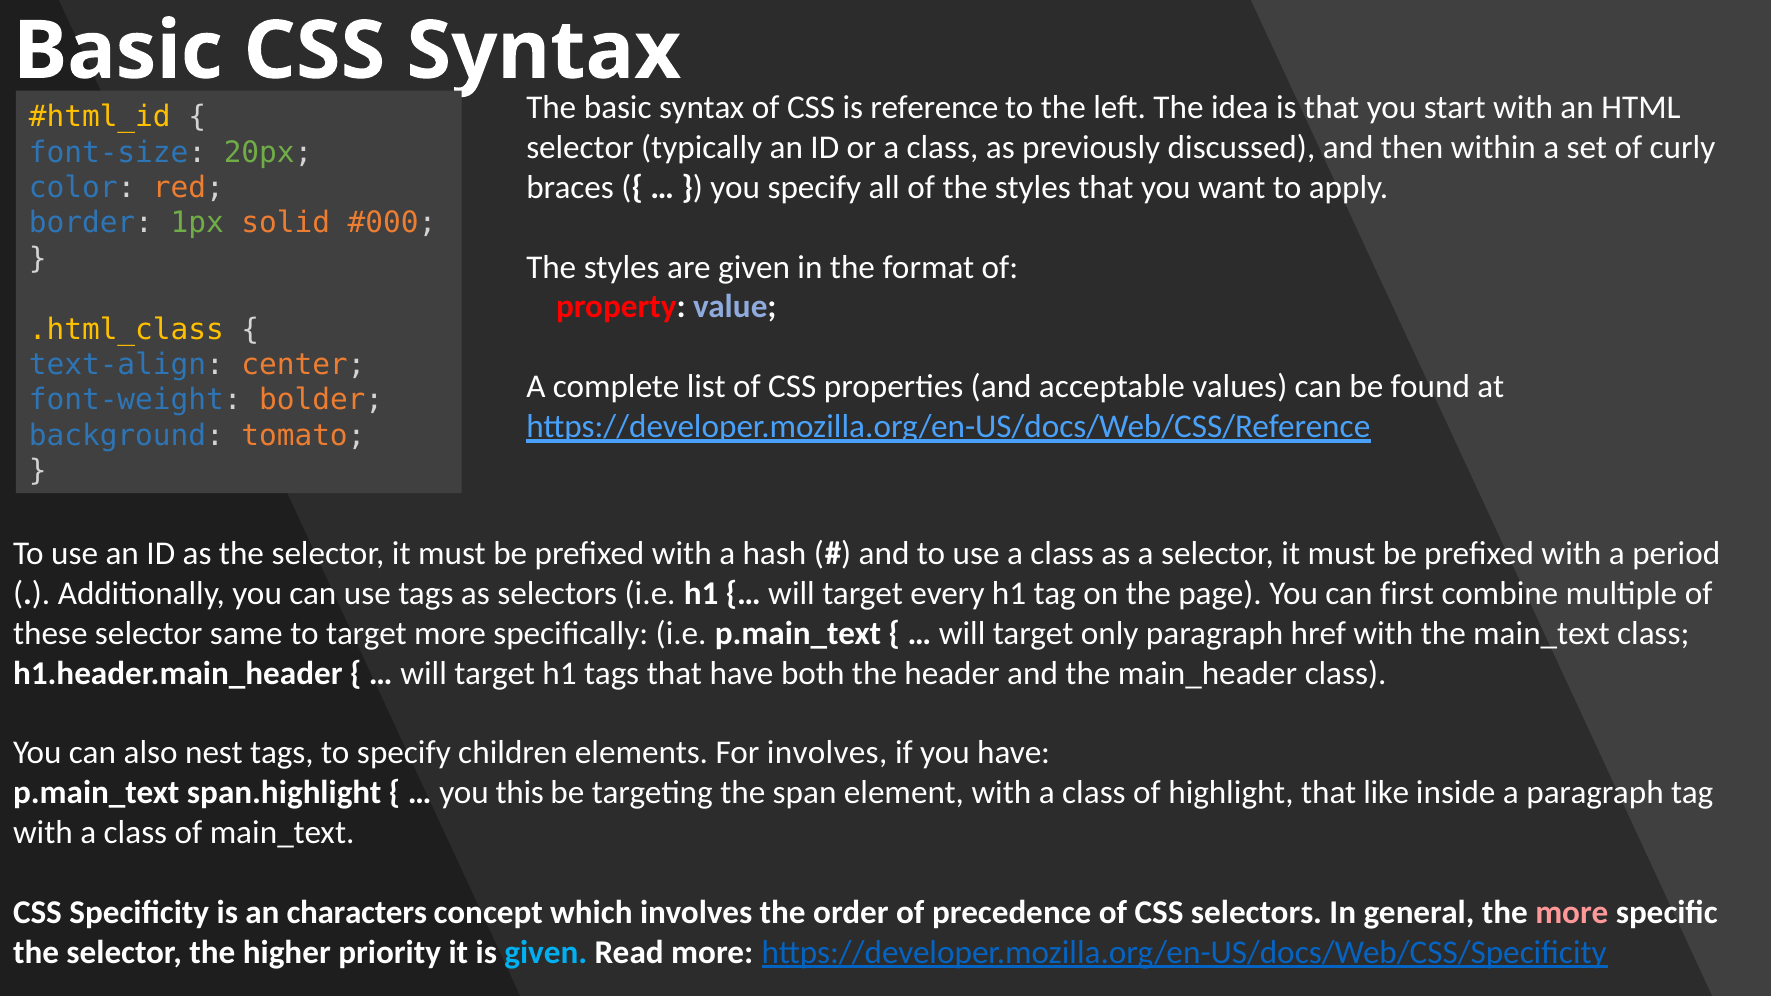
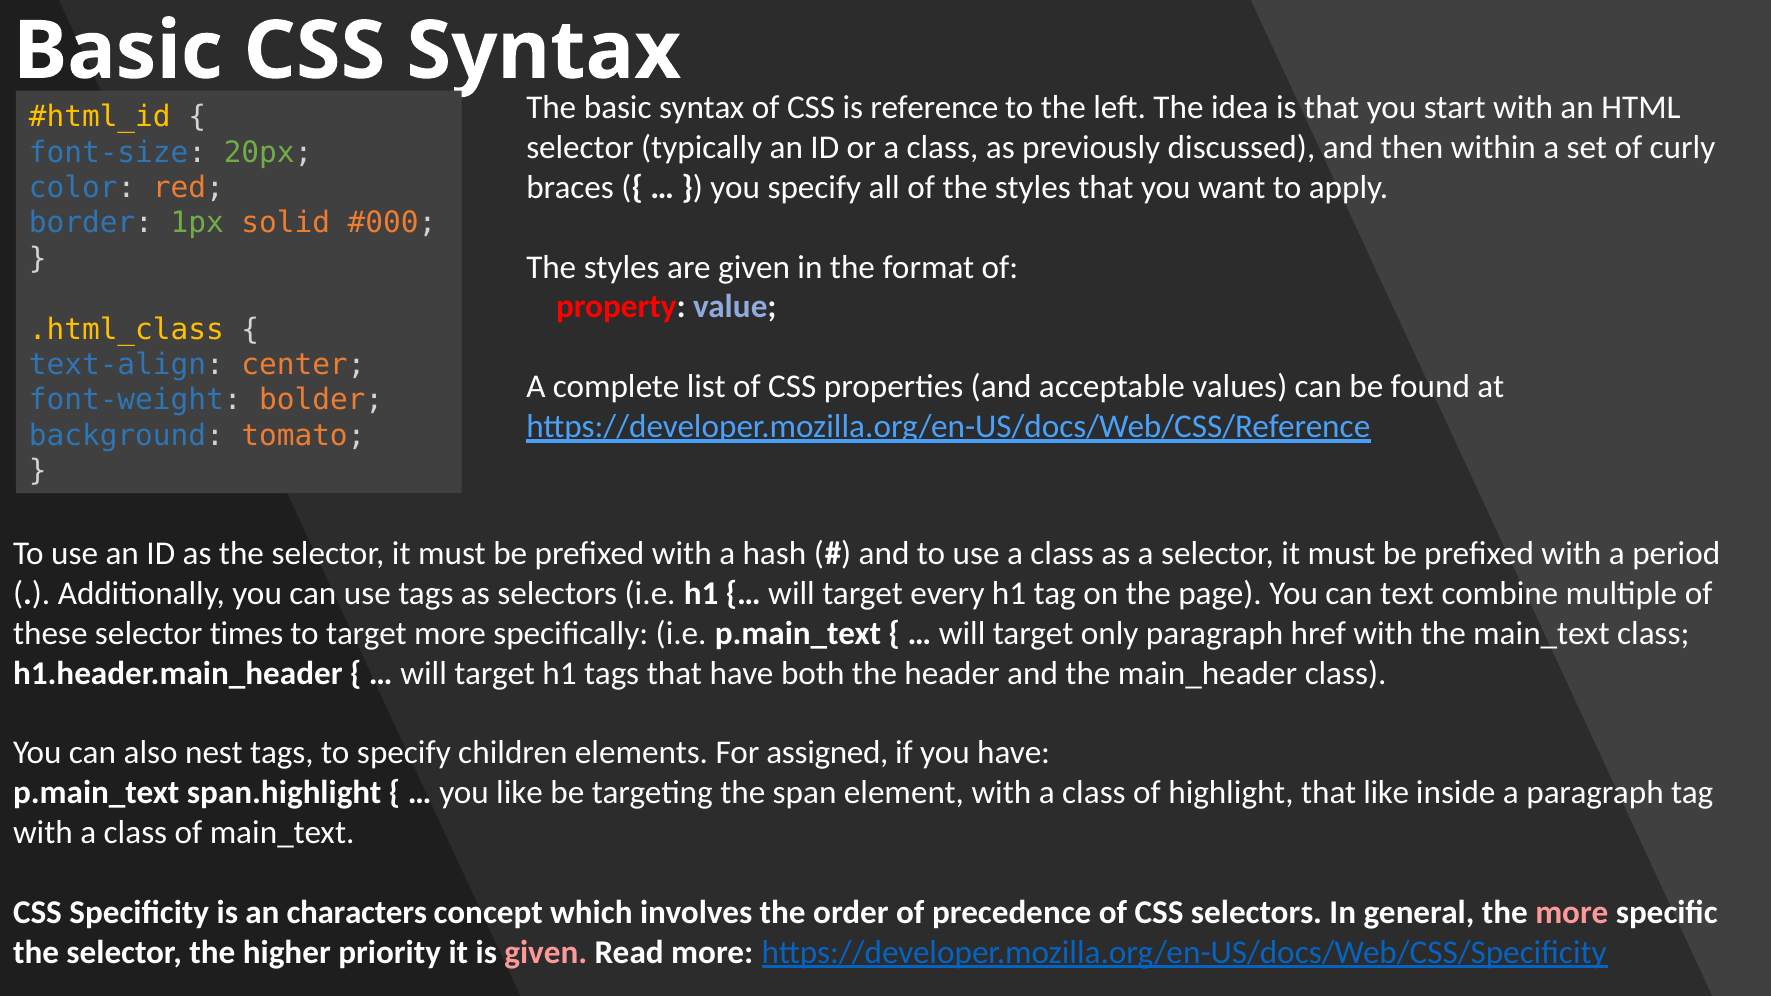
first: first -> text (1407, 594)
same: same -> times (247, 633)
For involves: involves -> assigned (827, 753)
you this: this -> like (520, 793)
given colour: light blue -> pink (546, 952)
